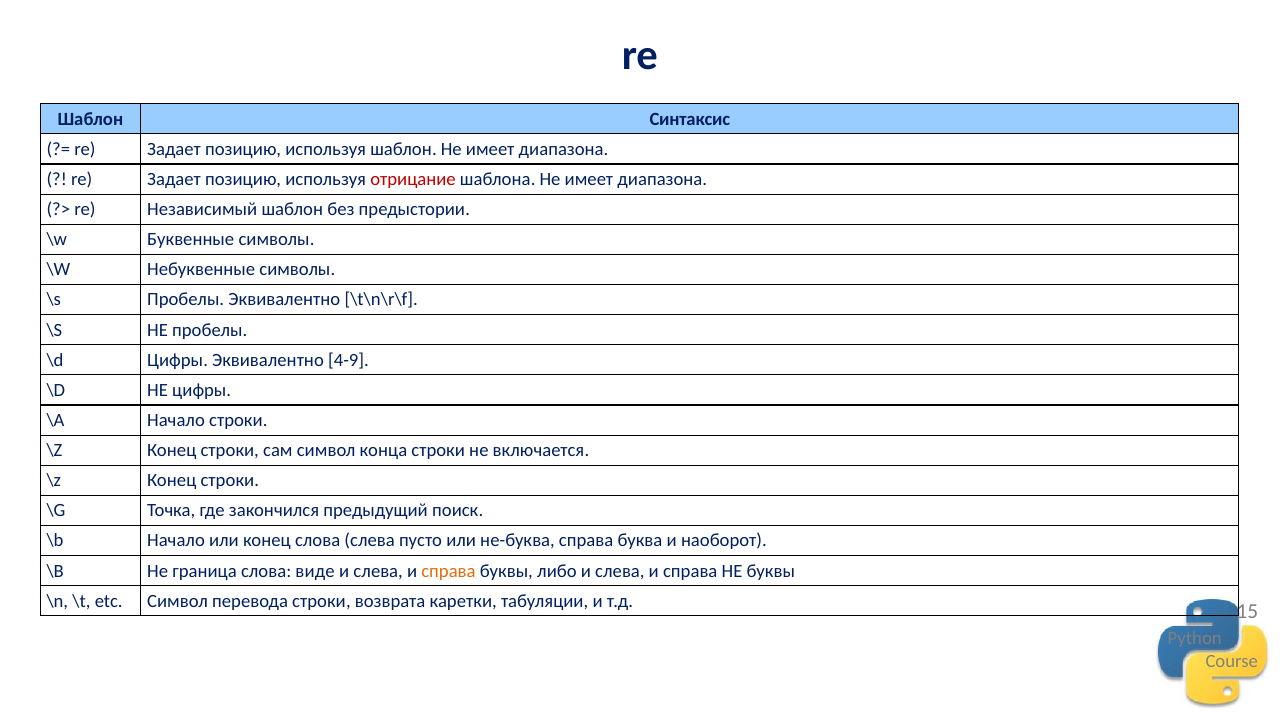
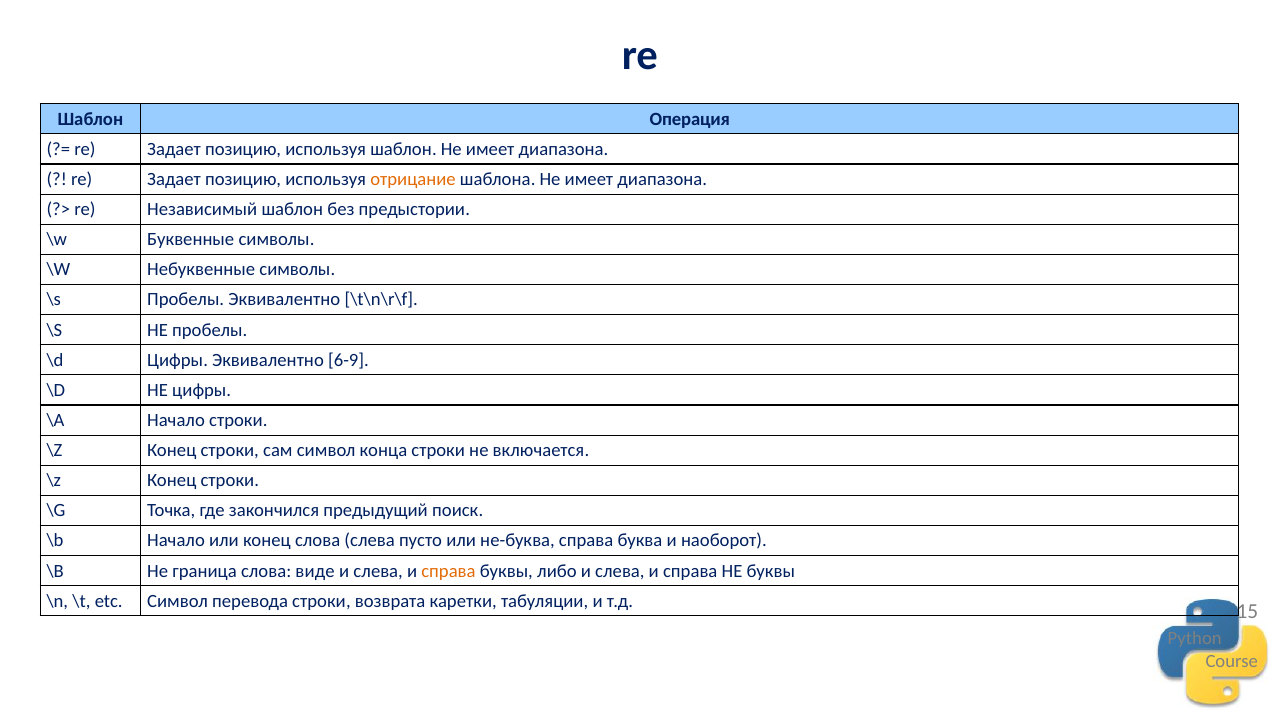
Синтаксис: Синтаксис -> Операция (690, 119)
отрицание colour: red -> orange (413, 179)
4-9: 4-9 -> 6-9 (348, 360)
